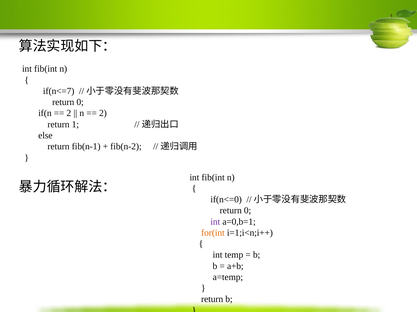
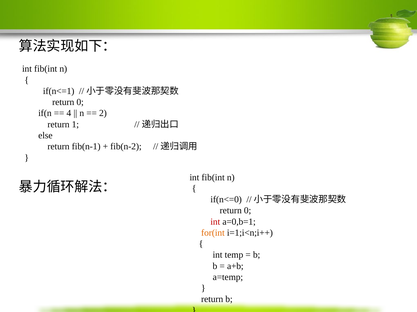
if(n<=7: if(n<=7 -> if(n<=1 (59, 91)
2: 2 -> 4 (69, 114)
int colour: purple -> red (215, 222)
